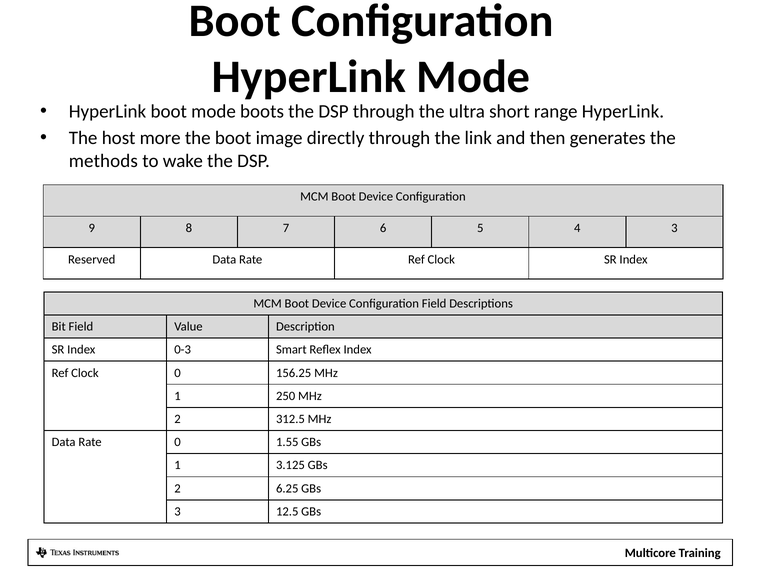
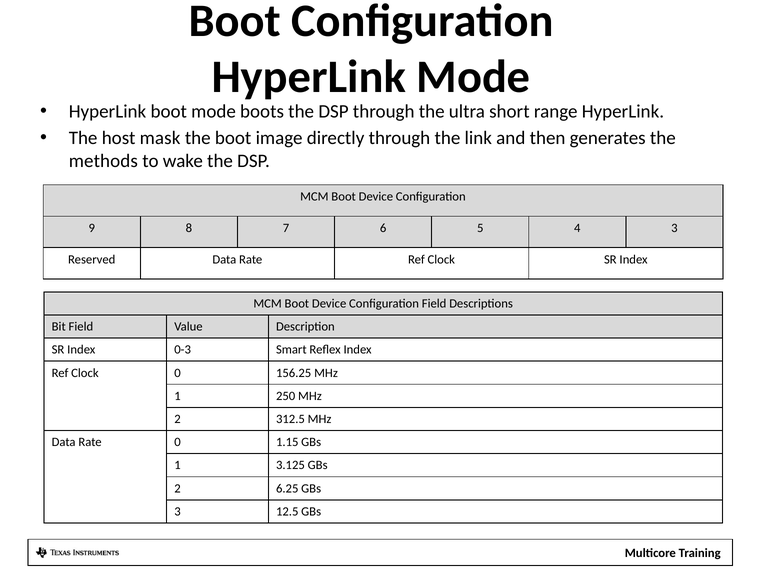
more: more -> mask (160, 138)
1.55: 1.55 -> 1.15 (287, 442)
